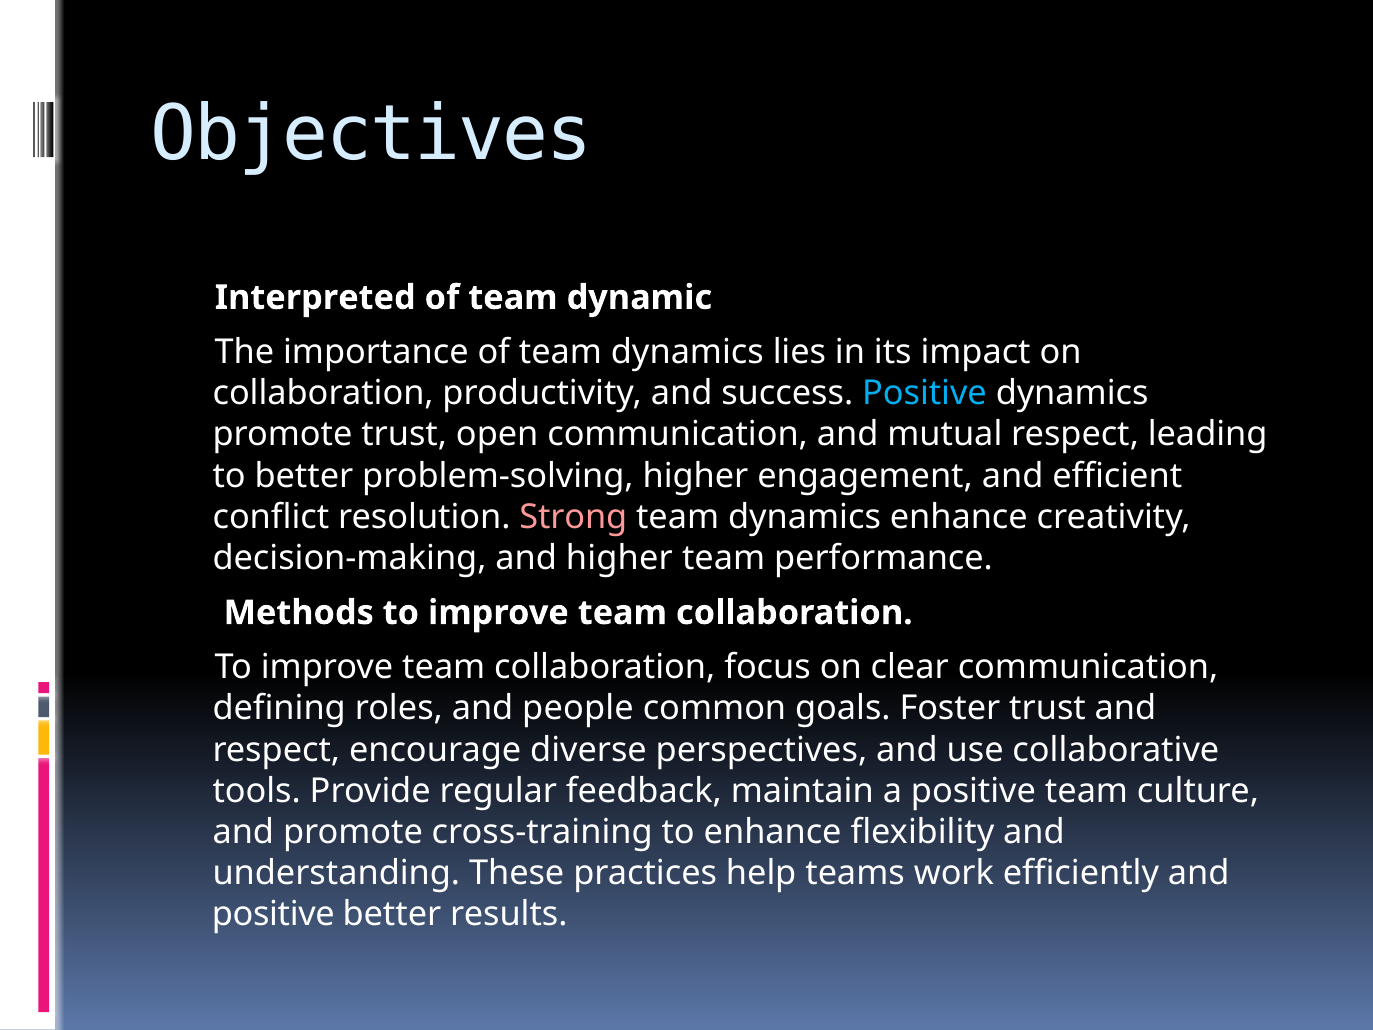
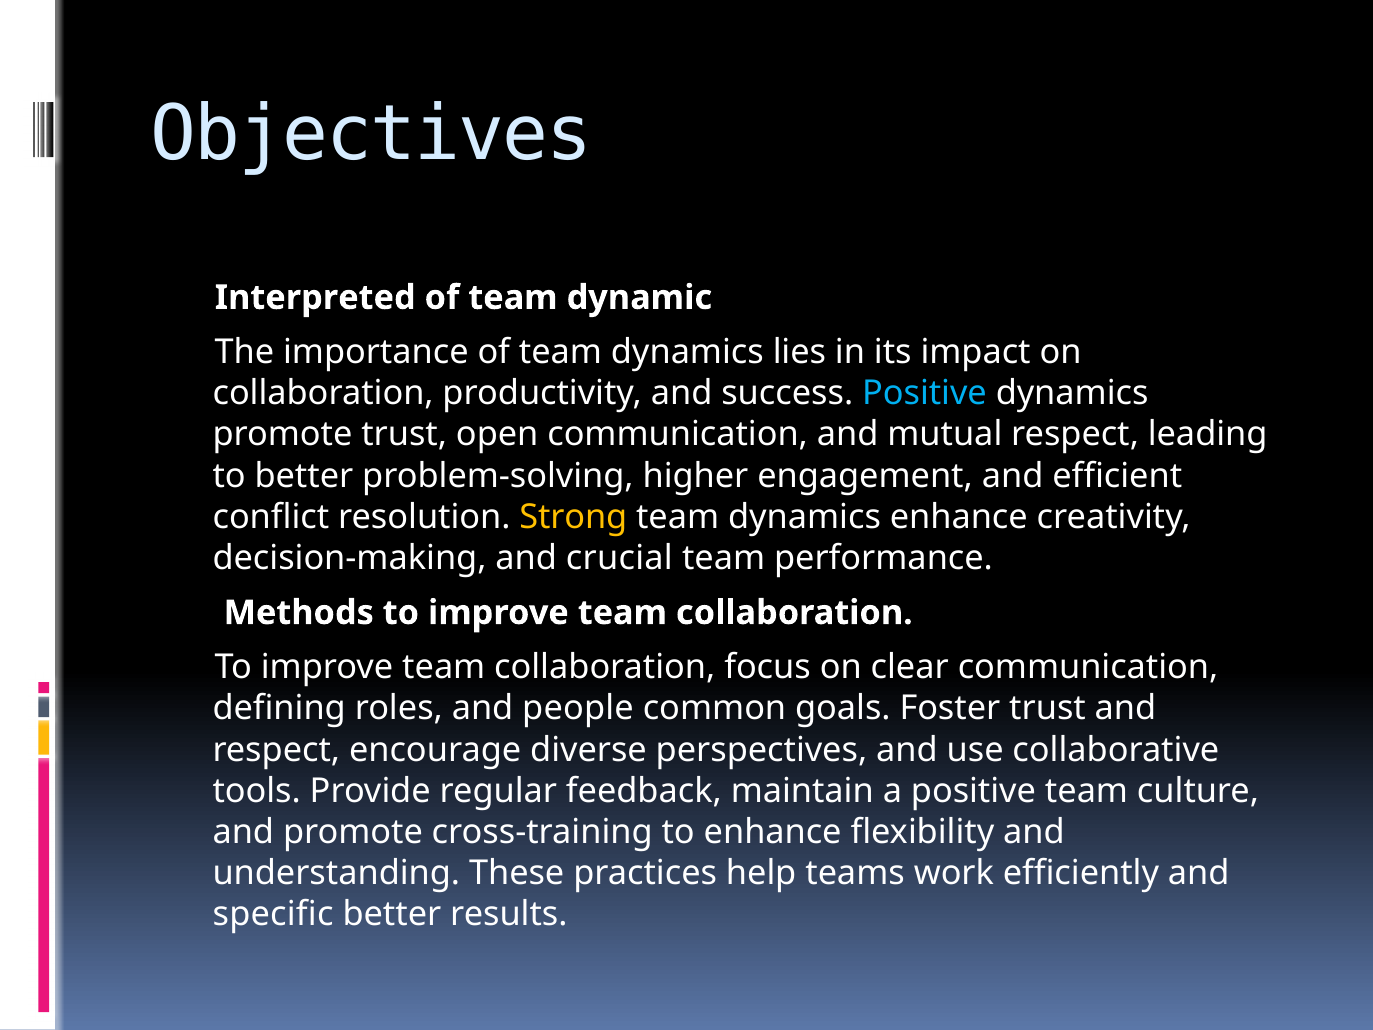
Strong colour: pink -> yellow (573, 517)
and higher: higher -> crucial (619, 558)
positive: positive -> specific (273, 914)
